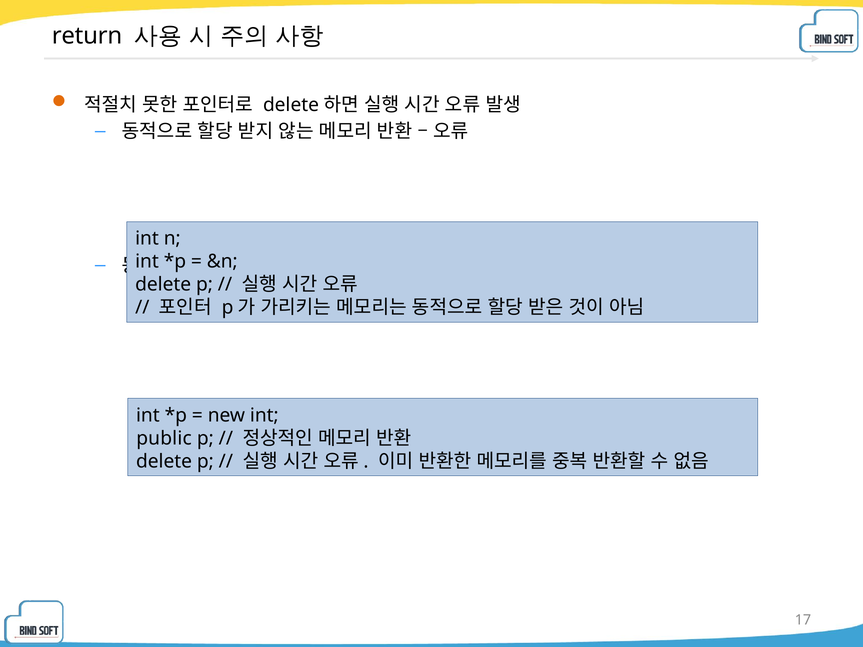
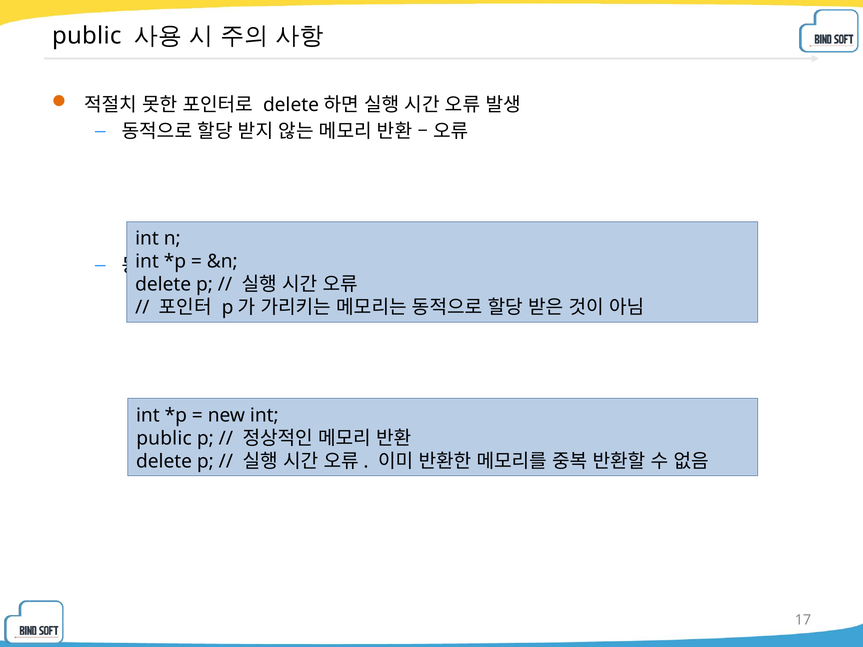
return: return -> public (87, 36)
